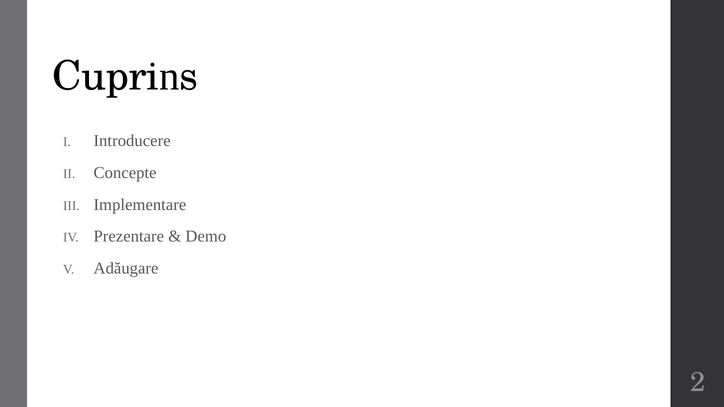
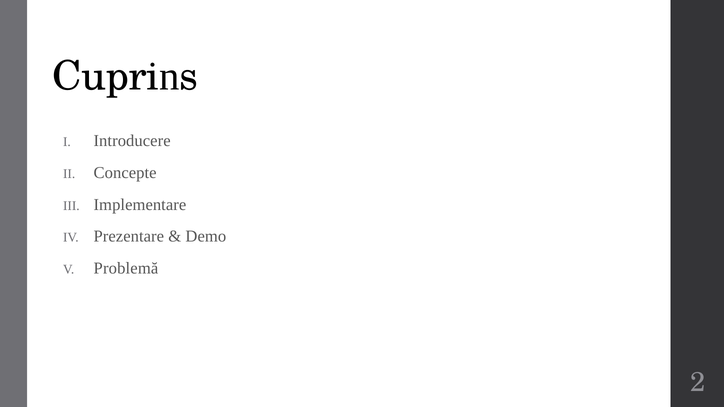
Adăugare: Adăugare -> Problemă (126, 269)
